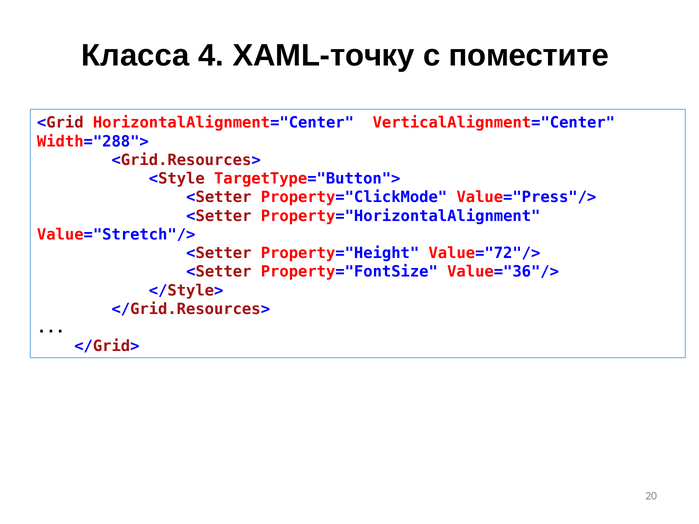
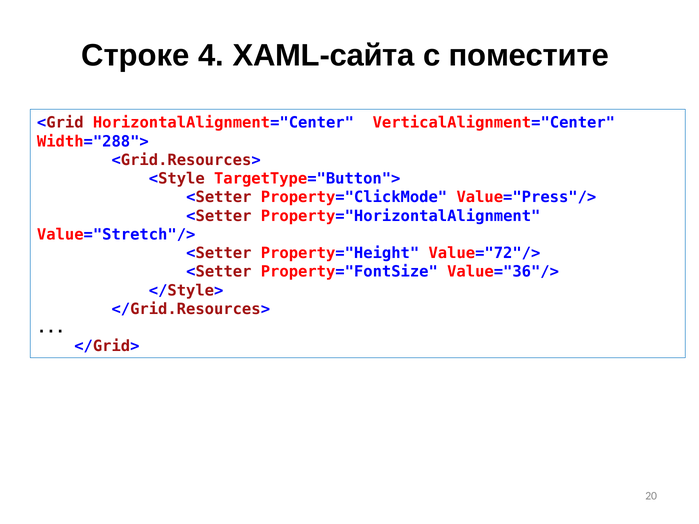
Класса: Класса -> Строке (135, 56)
XAML-точку: XAML-точку -> XAML-сайта (324, 56)
